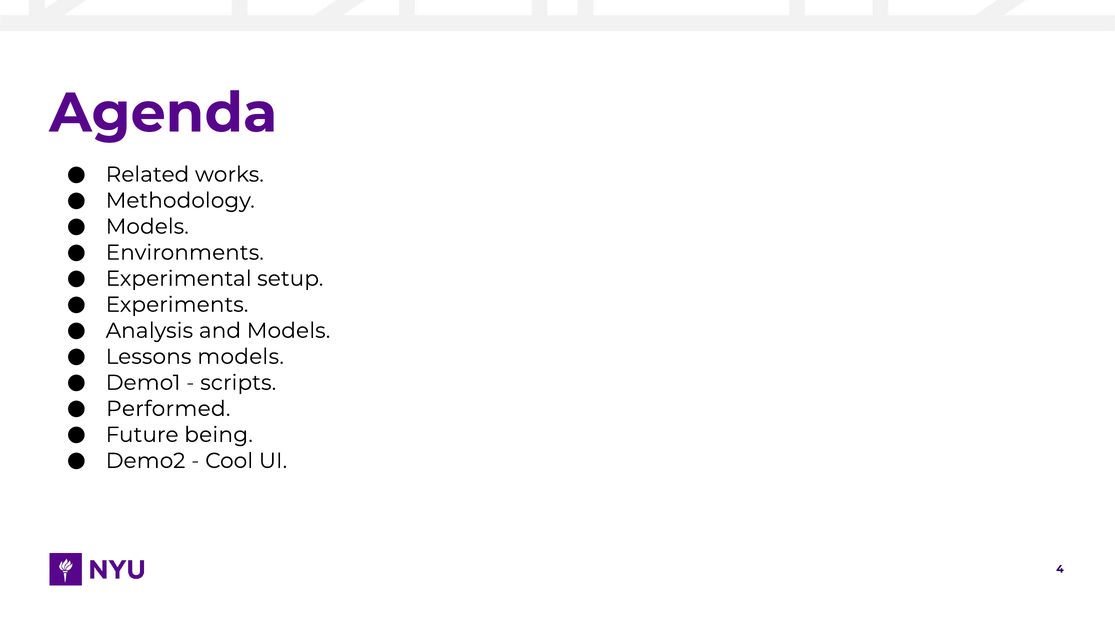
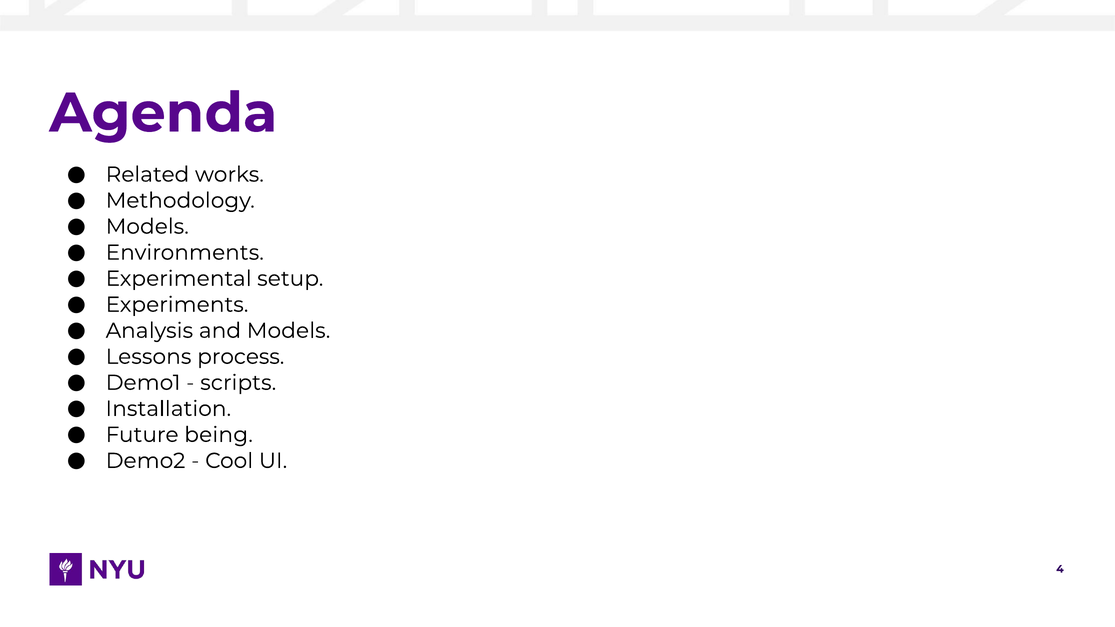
Lessons models: models -> process (241, 357)
Performed: Performed -> Installation (168, 409)
